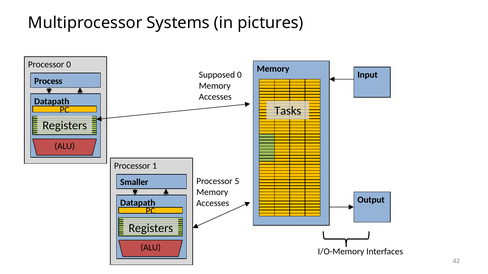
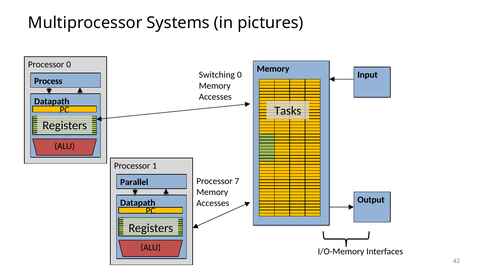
Supposed: Supposed -> Switching (217, 75)
5: 5 -> 7 (237, 181)
Smaller: Smaller -> Parallel (134, 183)
